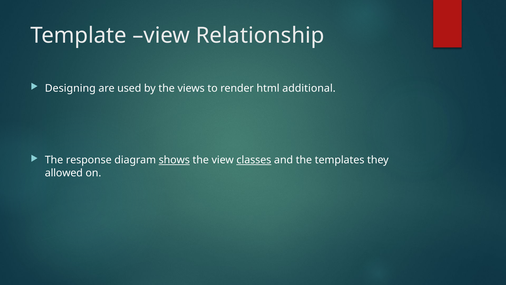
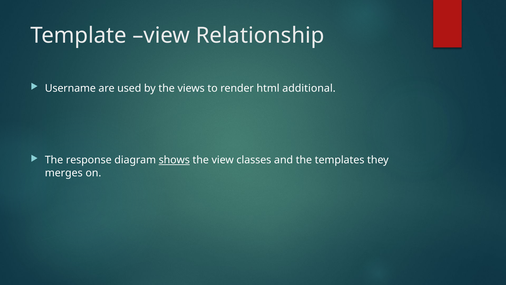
Designing: Designing -> Username (70, 88)
classes underline: present -> none (254, 160)
allowed: allowed -> merges (64, 173)
